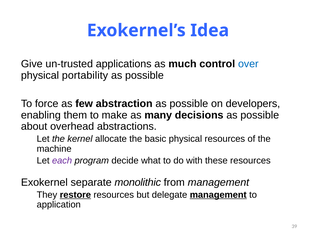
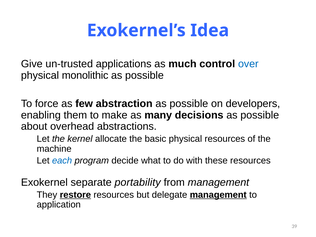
portability: portability -> monolithic (85, 75)
each colour: purple -> blue (62, 161)
monolithic: monolithic -> portability (138, 182)
